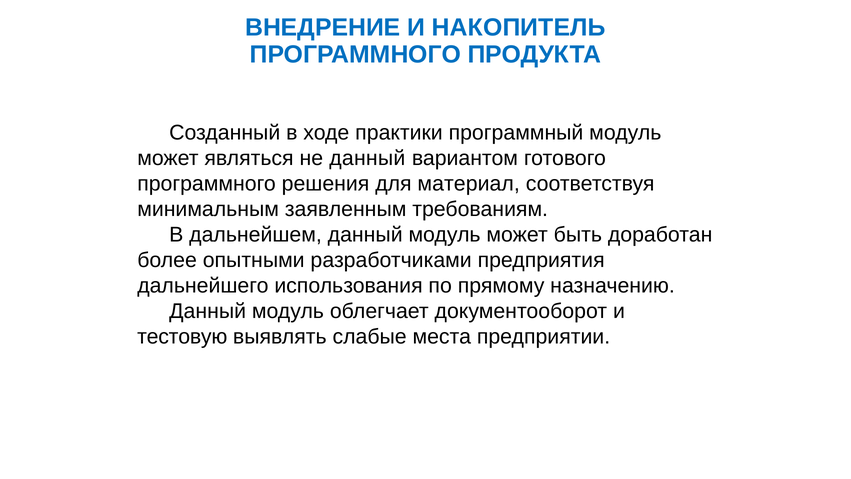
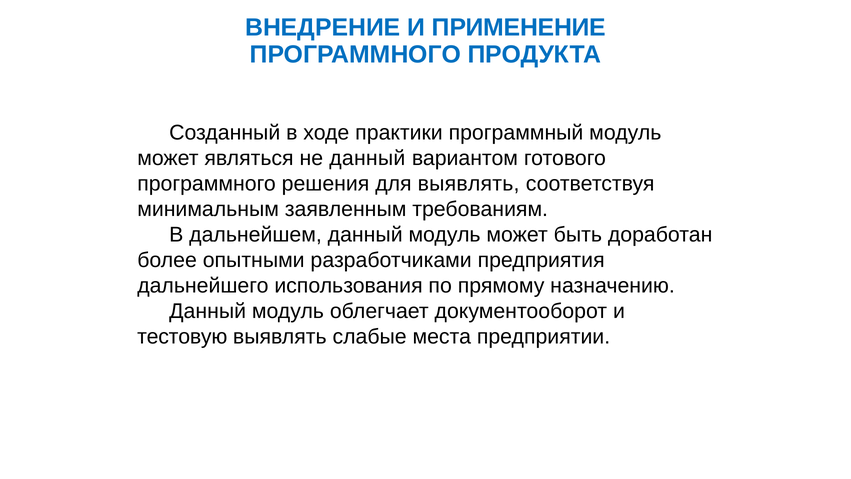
НАКОПИТЕЛЬ: НАКОПИТЕЛЬ -> ПРИМЕНЕНИЕ (519, 28)
для материал: материал -> выявлять (469, 183)
